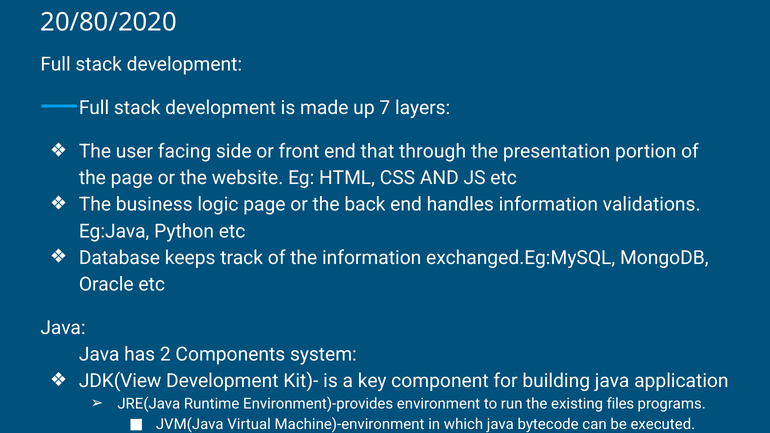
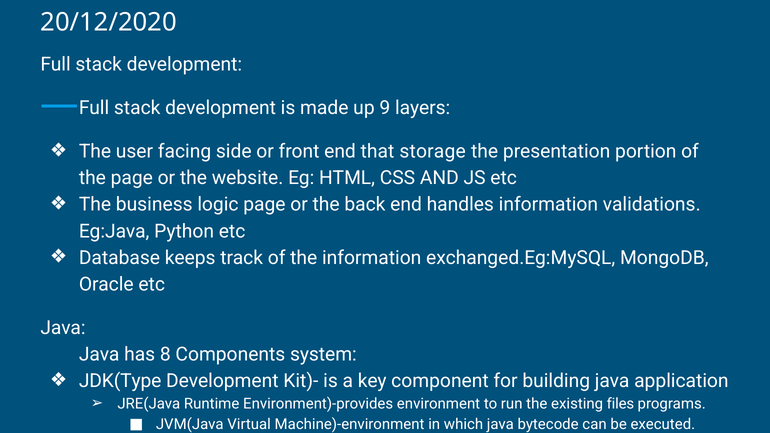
20/80/2020: 20/80/2020 -> 20/12/2020 (109, 22)
7: 7 -> 9 (385, 108)
through: through -> storage (433, 152)
2: 2 -> 8 (165, 355)
JDK(View: JDK(View -> JDK(Type (120, 381)
